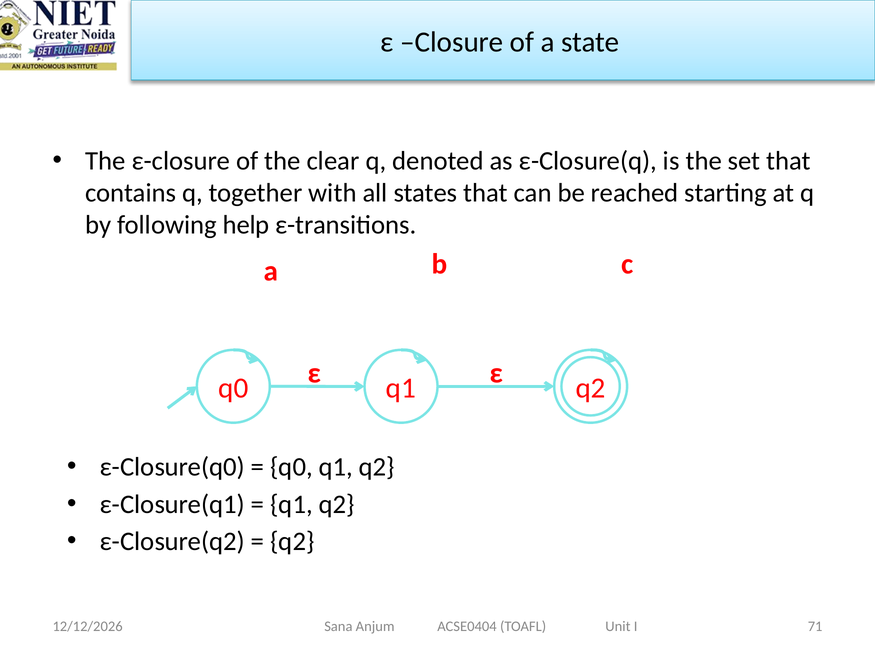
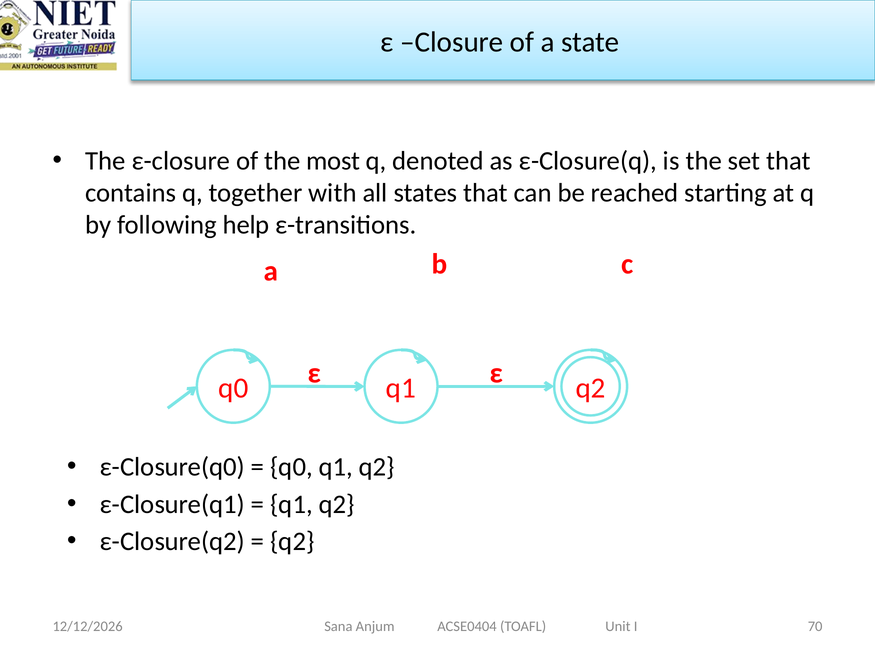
clear: clear -> most (333, 161)
71: 71 -> 70 (815, 627)
